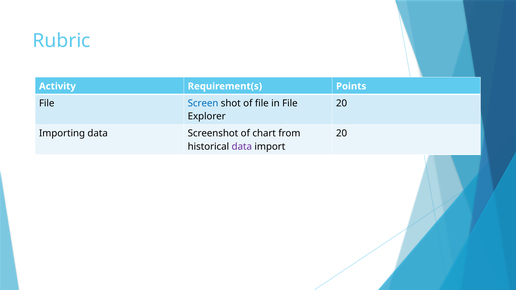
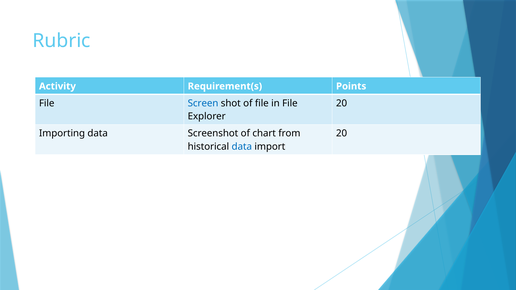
data colour: purple -> blue (242, 147)
